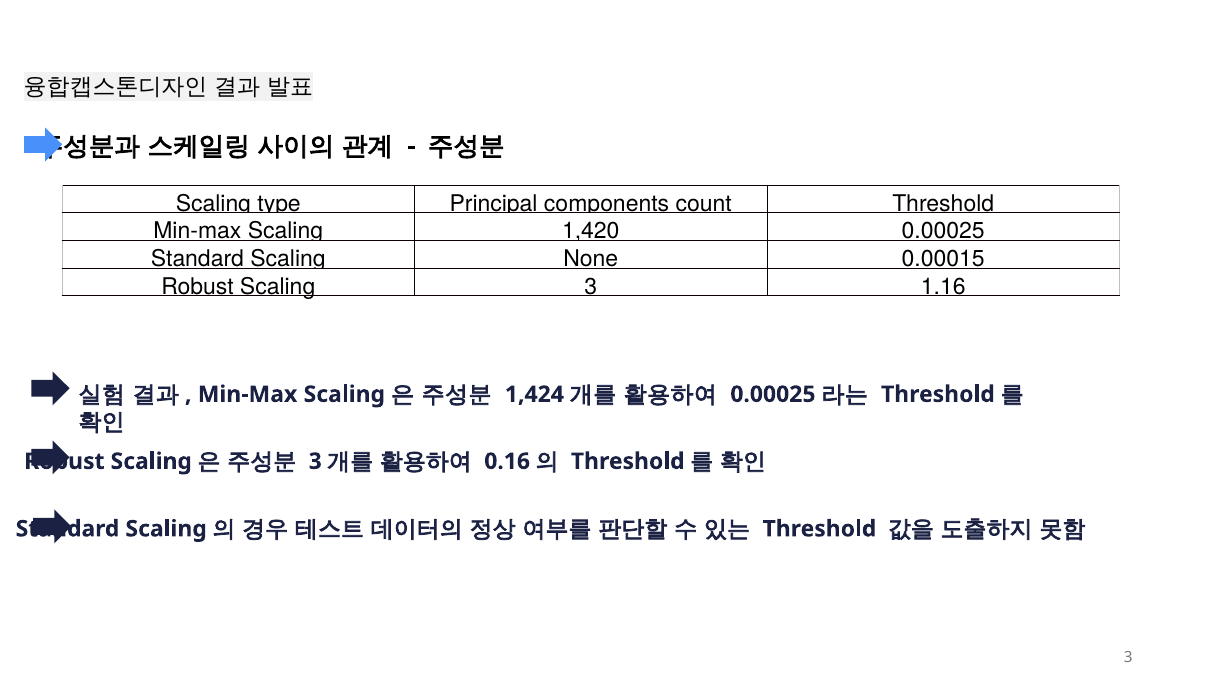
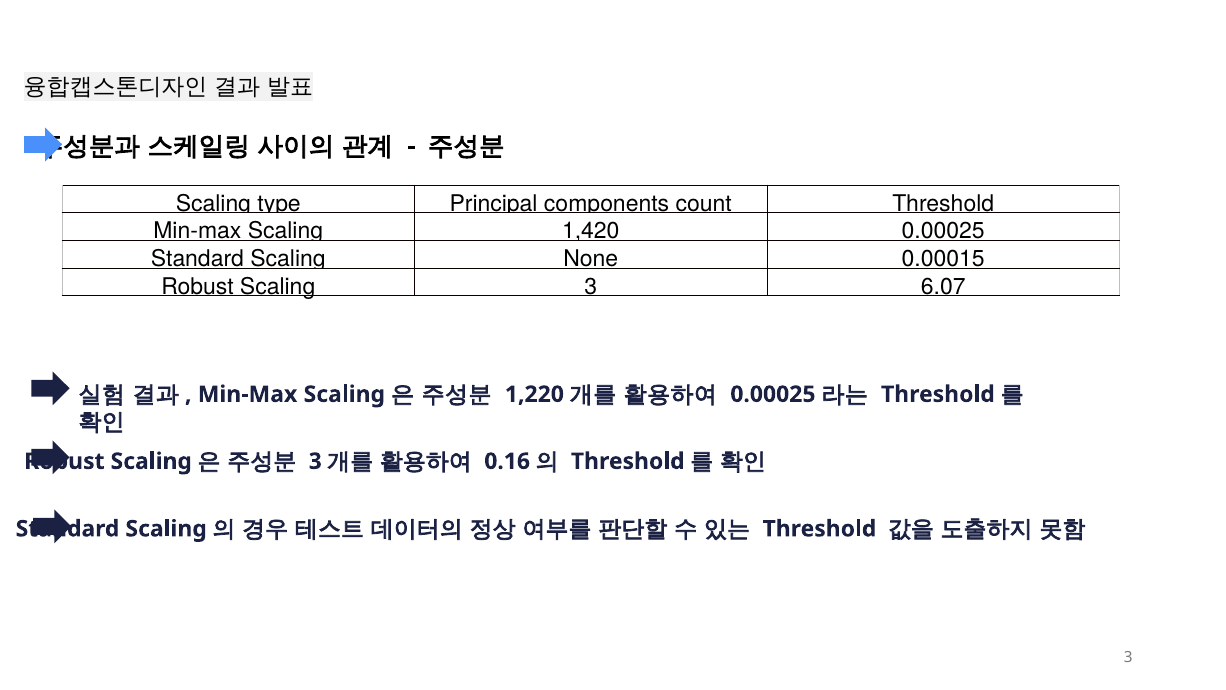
1.16: 1.16 -> 6.07 (943, 286)
1,424: 1,424 -> 1,220 (534, 394)
